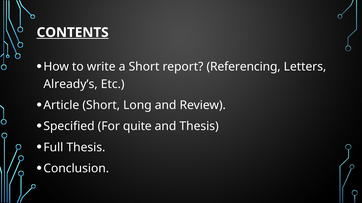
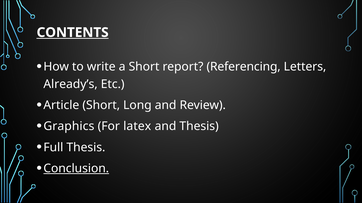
Specified: Specified -> Graphics (69, 127)
quite: quite -> latex (137, 127)
Conclusion underline: none -> present (76, 169)
